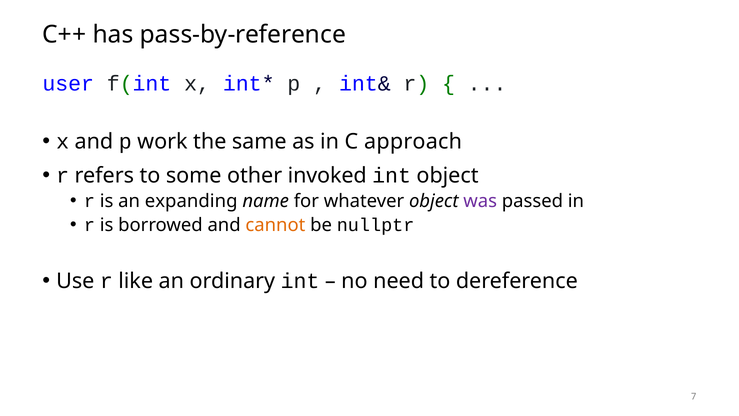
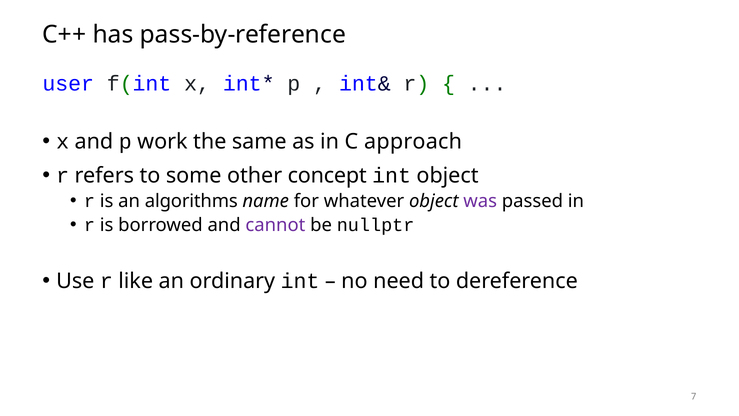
invoked: invoked -> concept (327, 175)
expanding: expanding -> algorithms (191, 201)
cannot colour: orange -> purple (275, 225)
